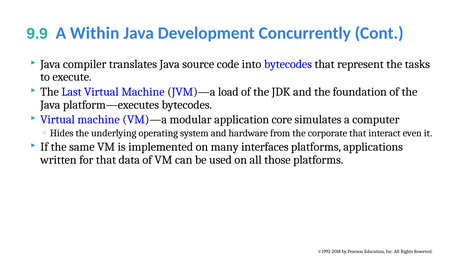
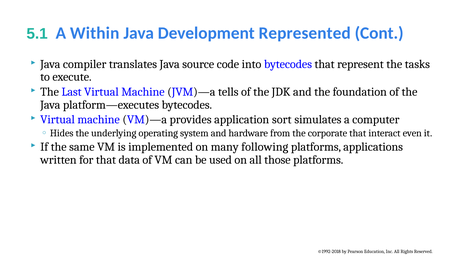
9.9: 9.9 -> 5.1 (37, 34)
Concurrently: Concurrently -> Represented (305, 33)
load: load -> tells (228, 92)
modular: modular -> provides (191, 120)
core: core -> sort (282, 120)
interfaces: interfaces -> following (265, 147)
